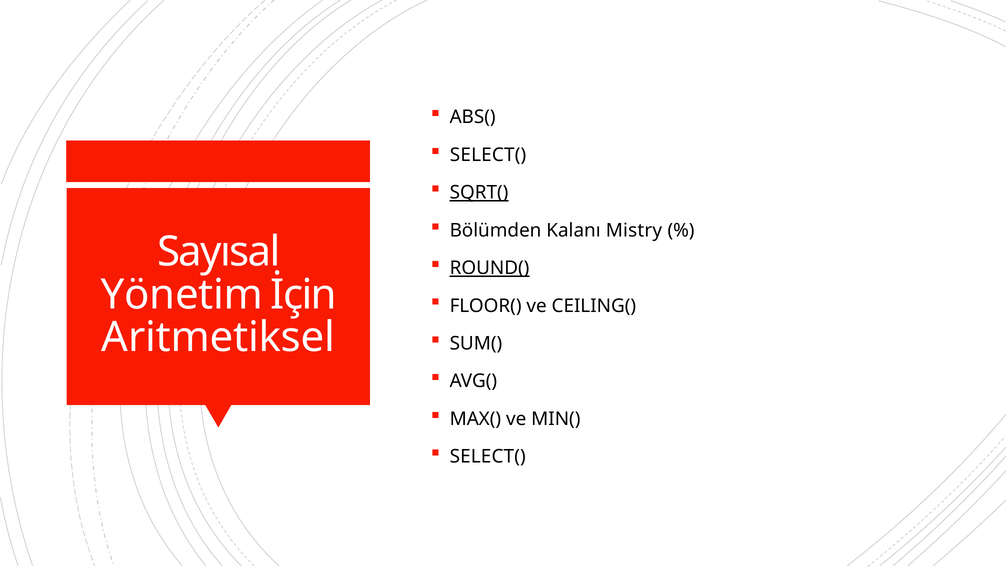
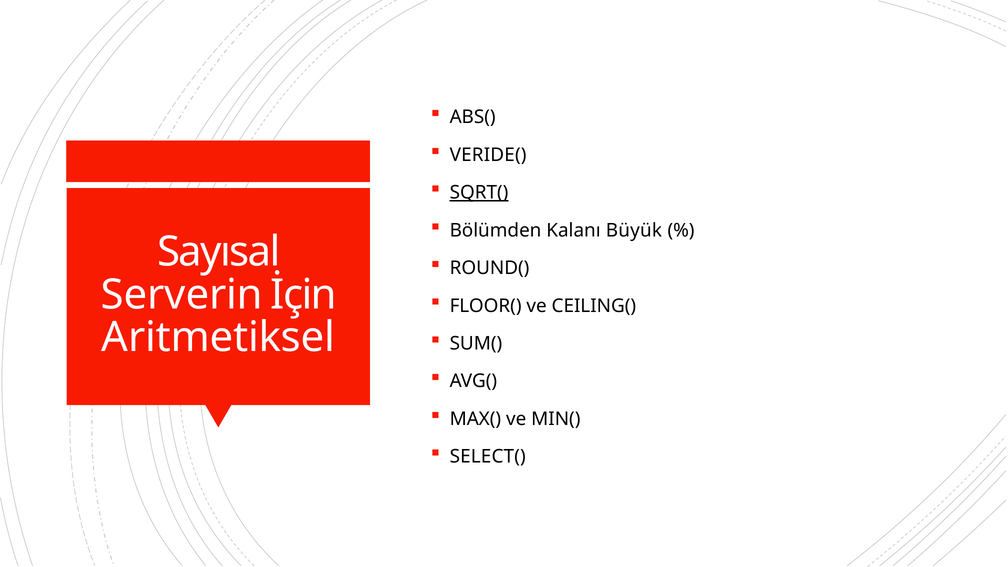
SELECT(: SELECT( -> VERIDE( (488, 155)
Mistry: Mistry -> Büyük (634, 230)
ROUND( underline: present -> none (490, 268)
Yönetim: Yönetim -> Serverin (182, 295)
